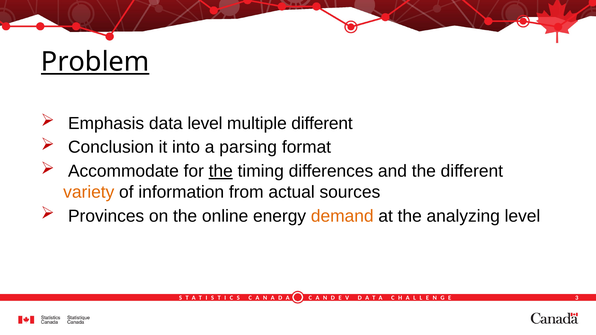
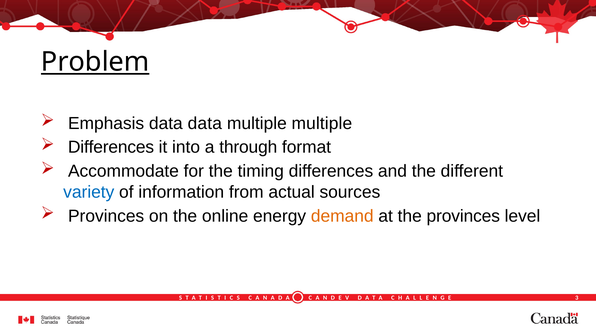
data level: level -> data (205, 123)
multiple different: different -> multiple (322, 123)
Conclusion: Conclusion -> Differences (111, 147)
parsing: parsing -> through (248, 147)
the underline: present -> none (221, 171)
variety colour: orange -> blue (89, 192)
the analyzing: analyzing -> provinces (463, 216)
